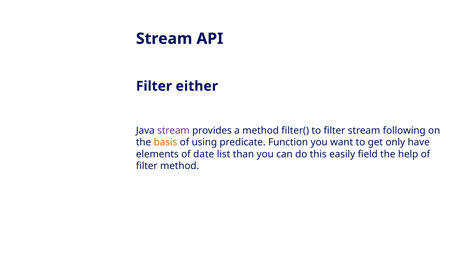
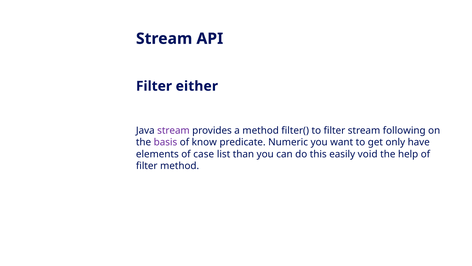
basis colour: orange -> purple (165, 142)
using: using -> know (204, 142)
Function: Function -> Numeric (288, 142)
date: date -> case (204, 154)
field: field -> void (368, 154)
